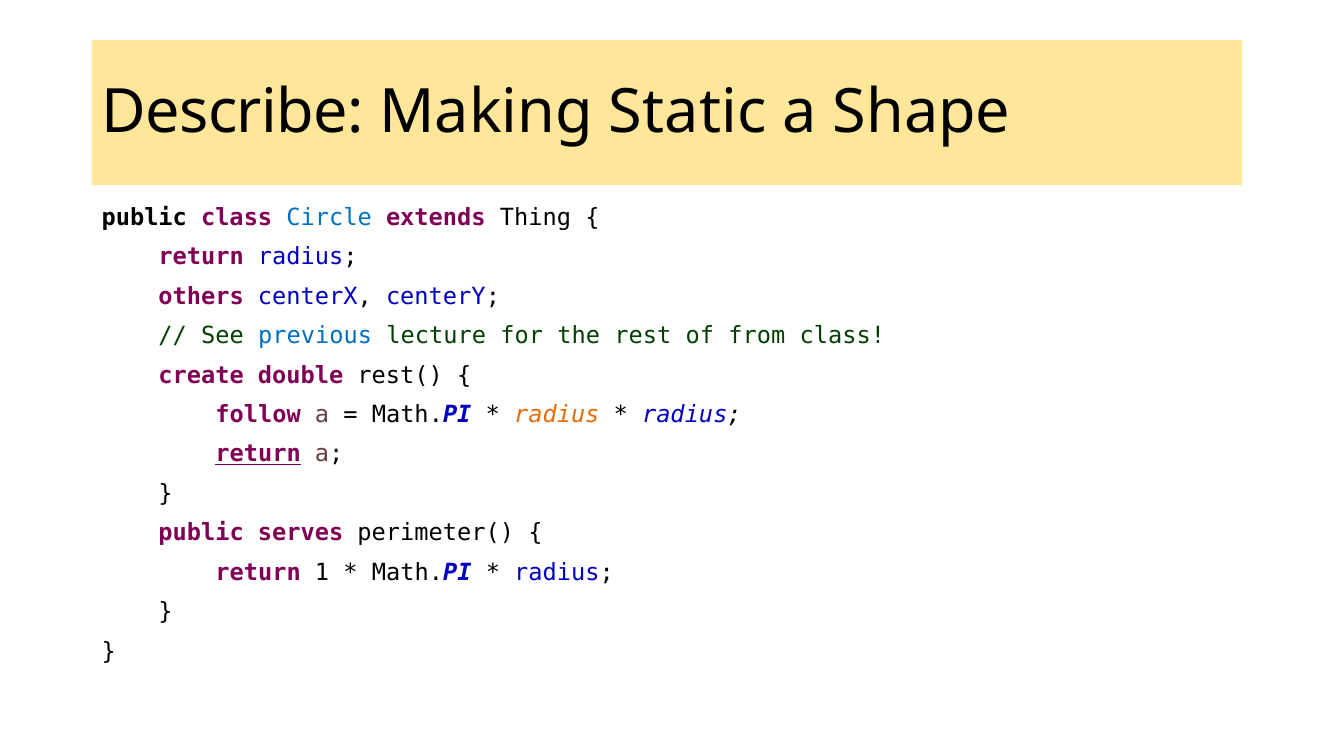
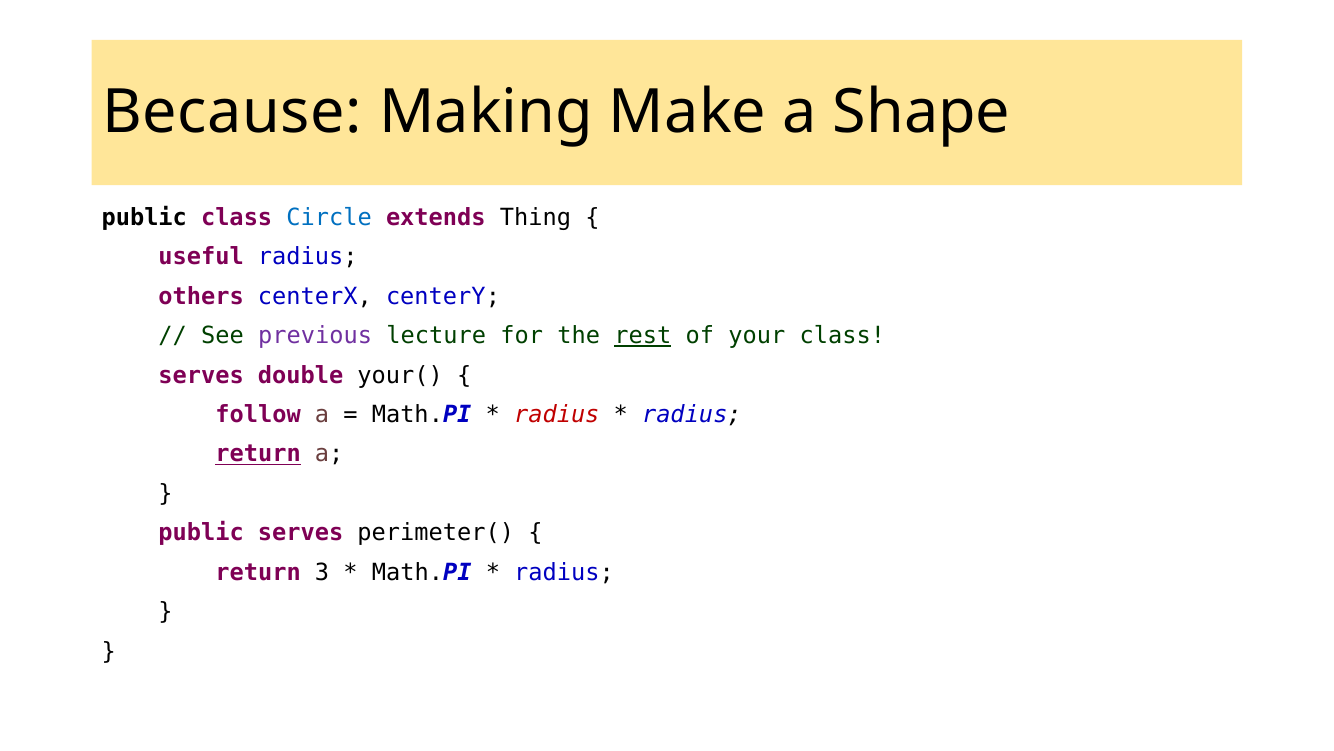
Describe: Describe -> Because (232, 112)
Static: Static -> Make (688, 112)
return: return -> useful (201, 257)
previous colour: blue -> purple (315, 336)
rest underline: none -> present (643, 336)
from: from -> your (757, 336)
create: create -> serves (201, 375)
rest(: rest( -> your( (400, 375)
radius colour: orange -> red (557, 414)
1: 1 -> 3 (322, 572)
